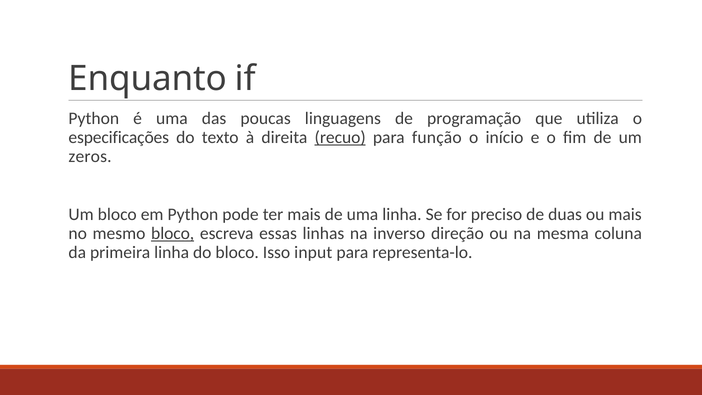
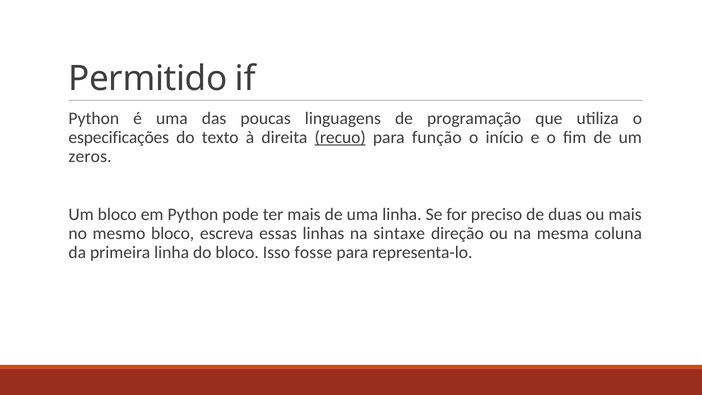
Enquanto: Enquanto -> Permitido (148, 79)
bloco underline: present -> none (173, 233)
inverso: inverso -> sintaxe (399, 233)
input: input -> fosse (313, 252)
